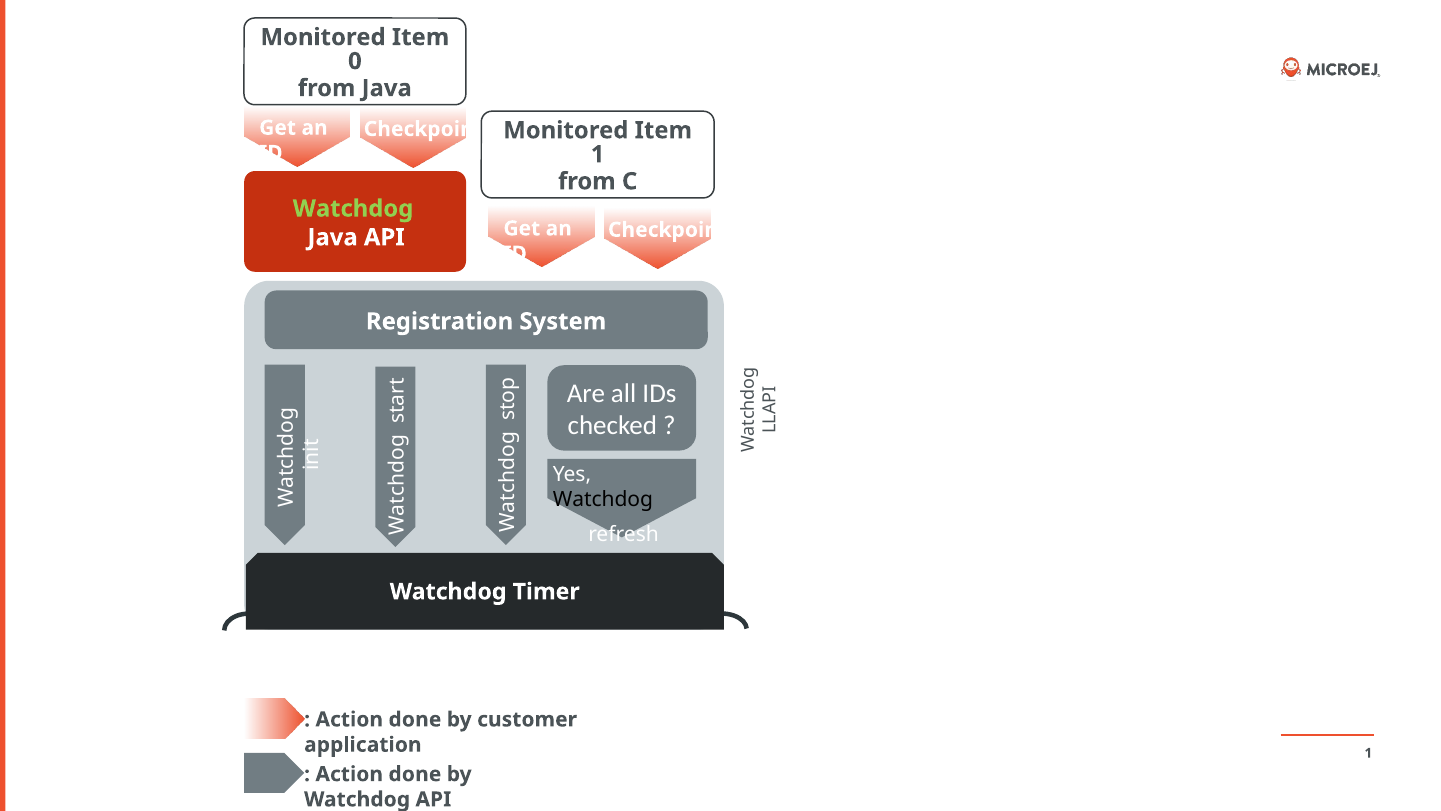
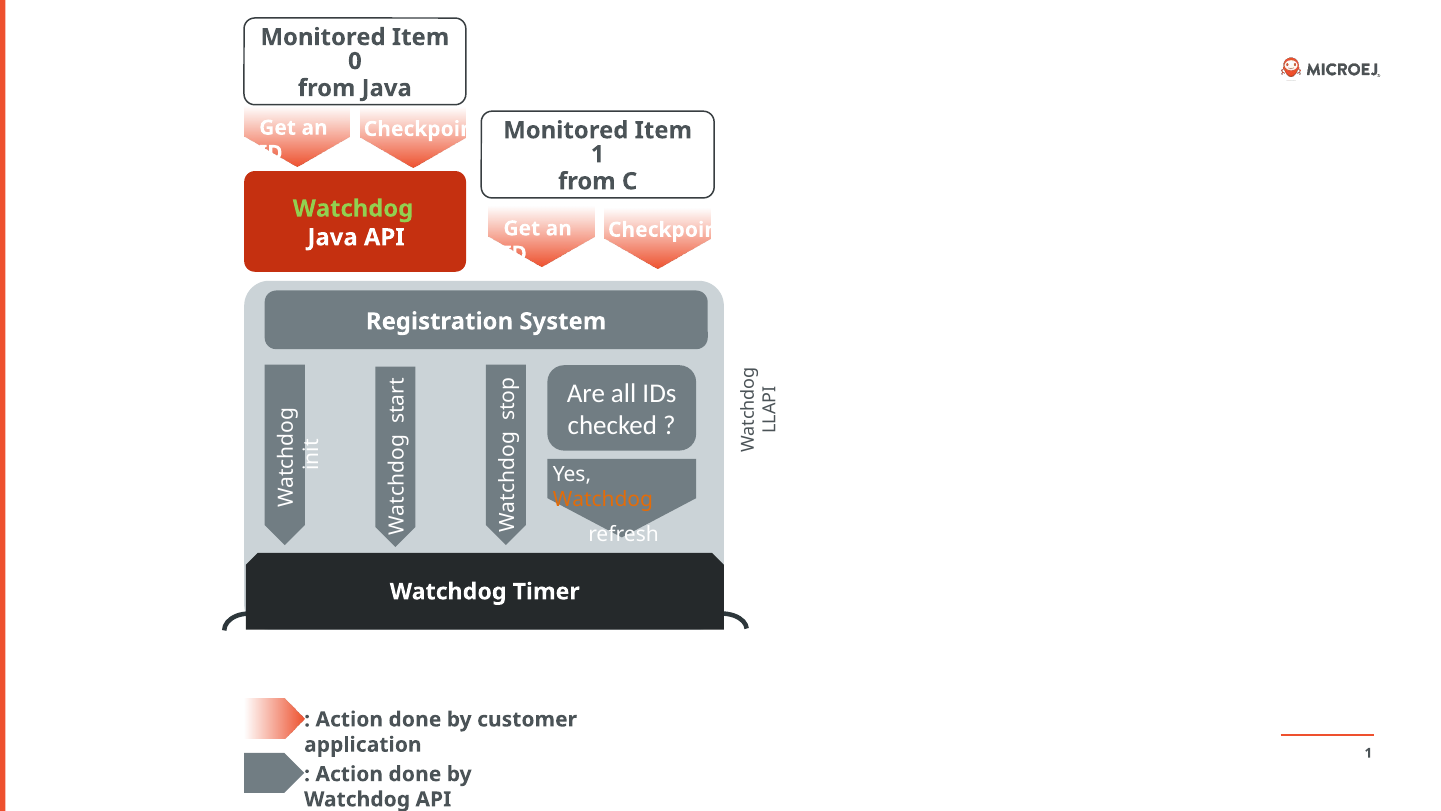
Watchdog colour: black -> orange (603, 500)
